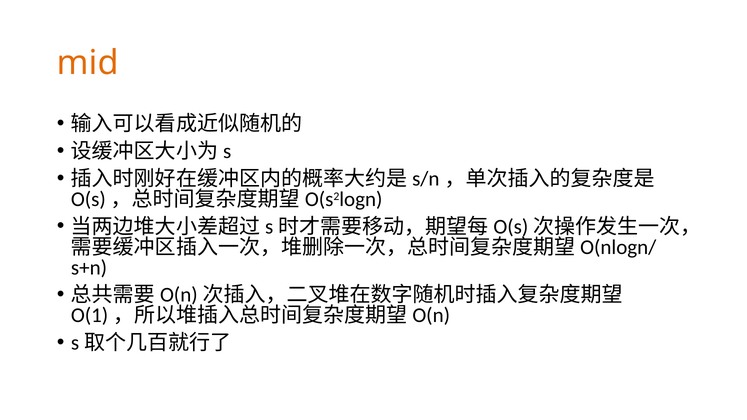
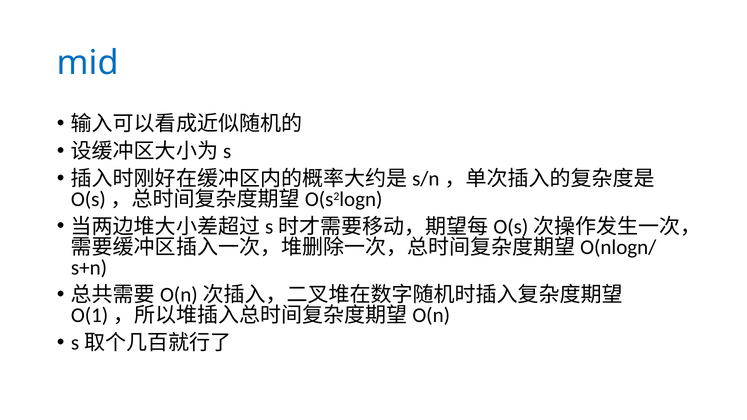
mid colour: orange -> blue (88, 63)
